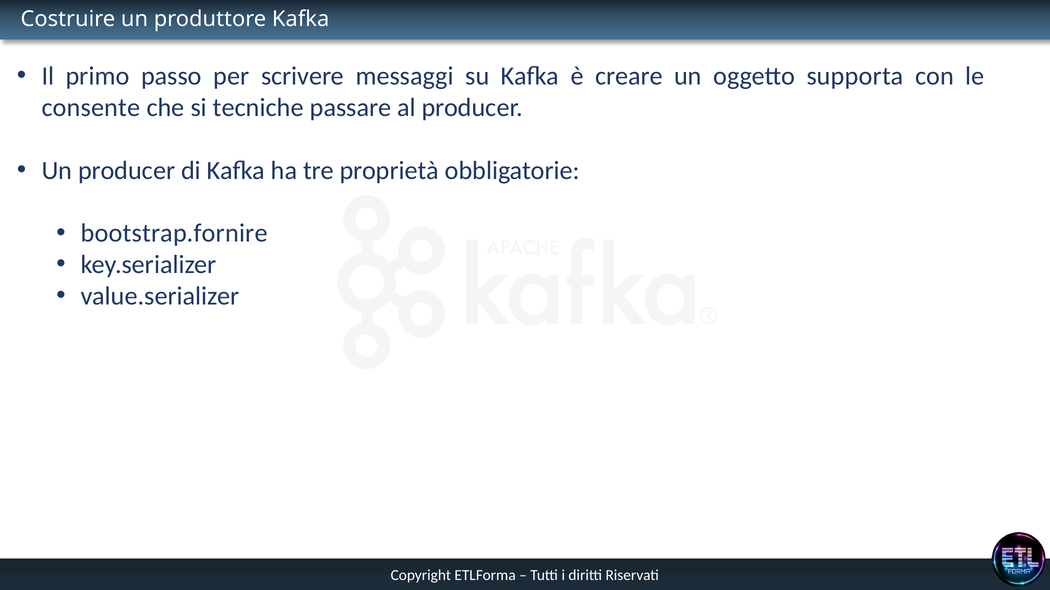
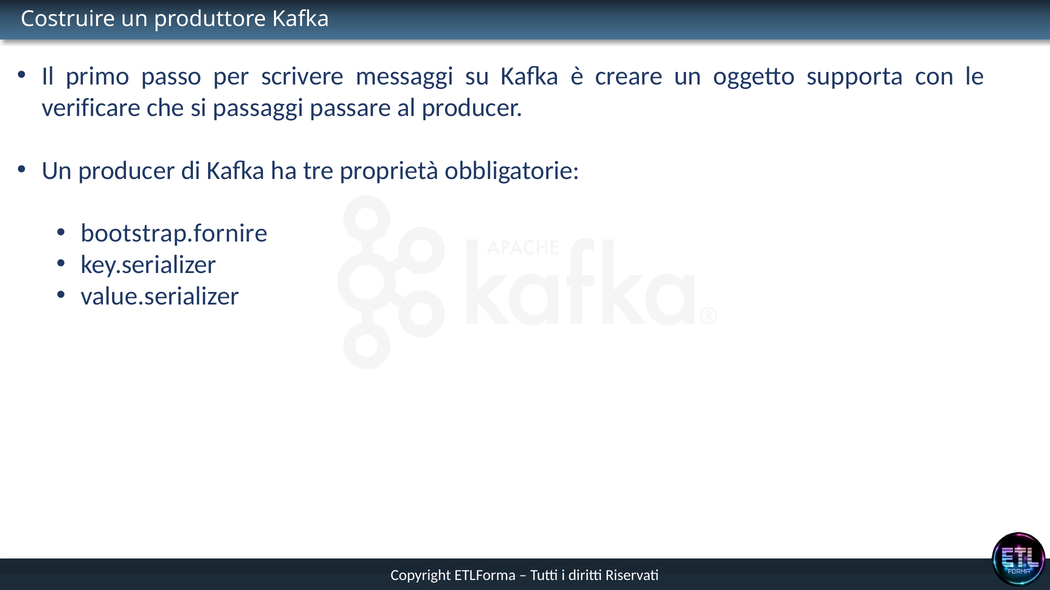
consente: consente -> verificare (91, 108)
tecniche: tecniche -> passaggi (258, 108)
